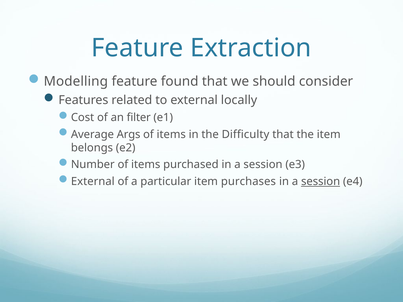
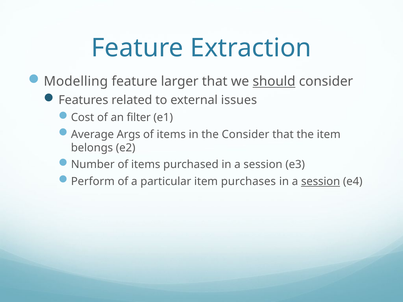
found: found -> larger (180, 82)
should underline: none -> present (274, 82)
locally: locally -> issues (239, 100)
the Difficulty: Difficulty -> Consider (246, 134)
External: External -> Perform (93, 182)
